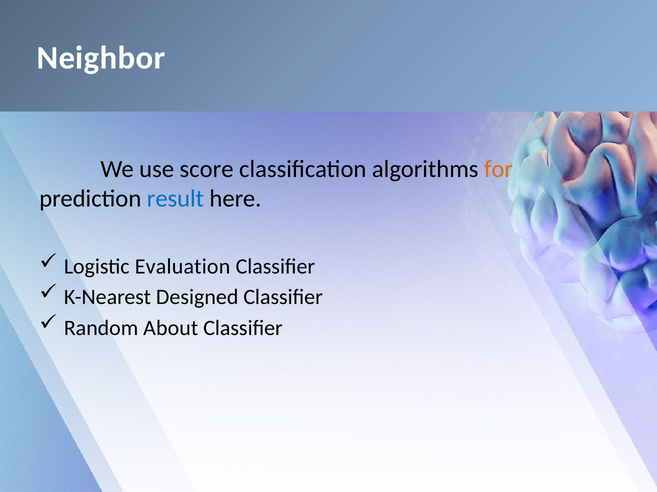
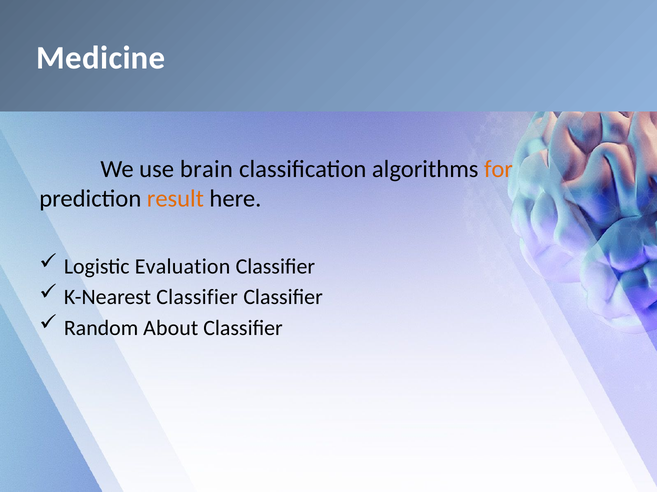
Neighbor: Neighbor -> Medicine (101, 58)
score: score -> brain (206, 170)
result colour: blue -> orange (175, 199)
K-Nearest Designed: Designed -> Classifier (197, 298)
